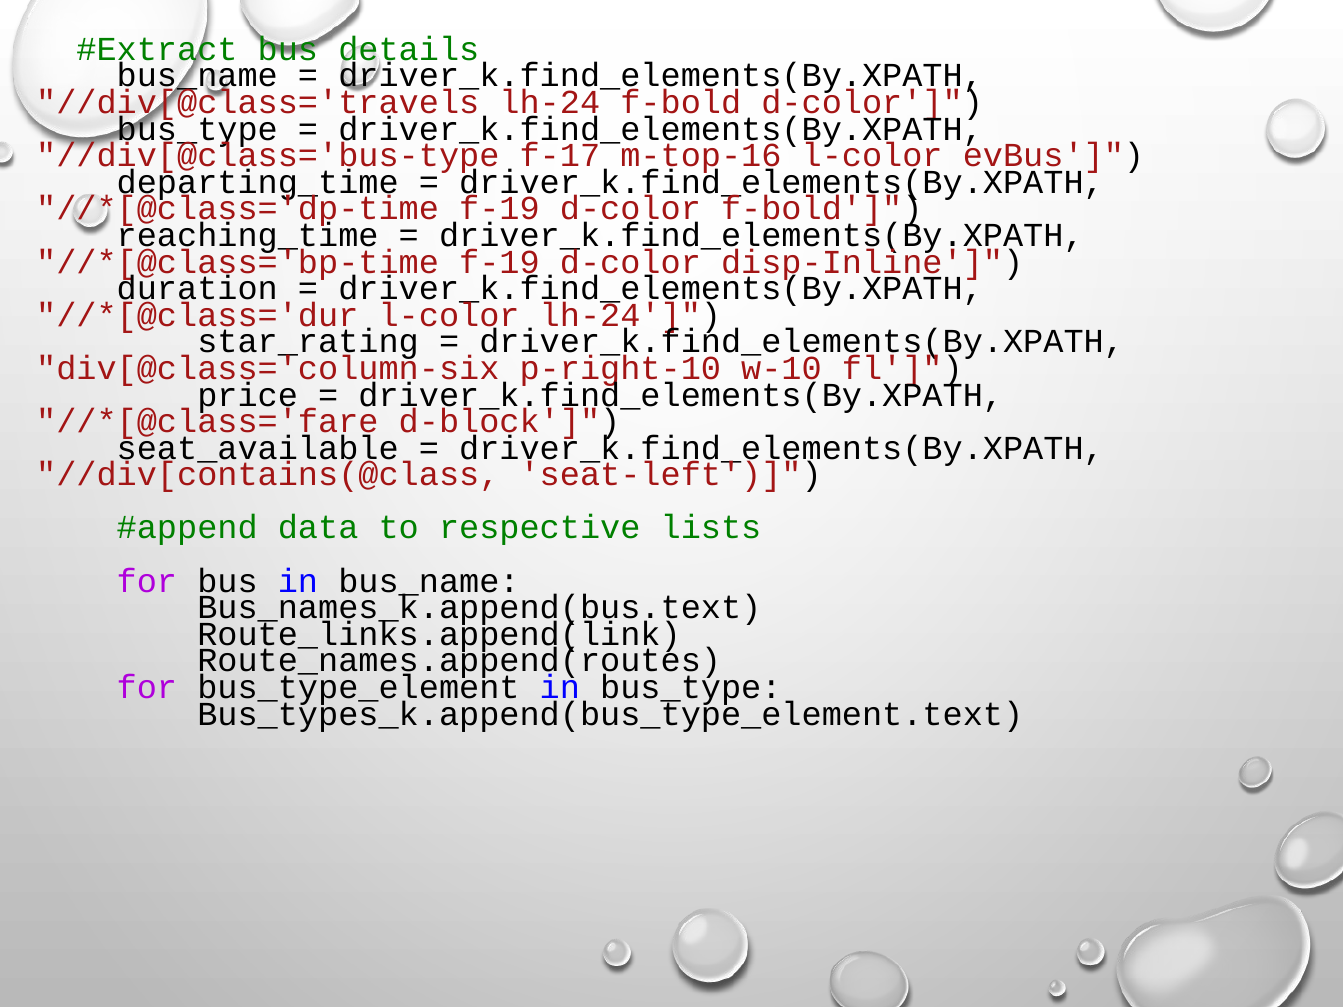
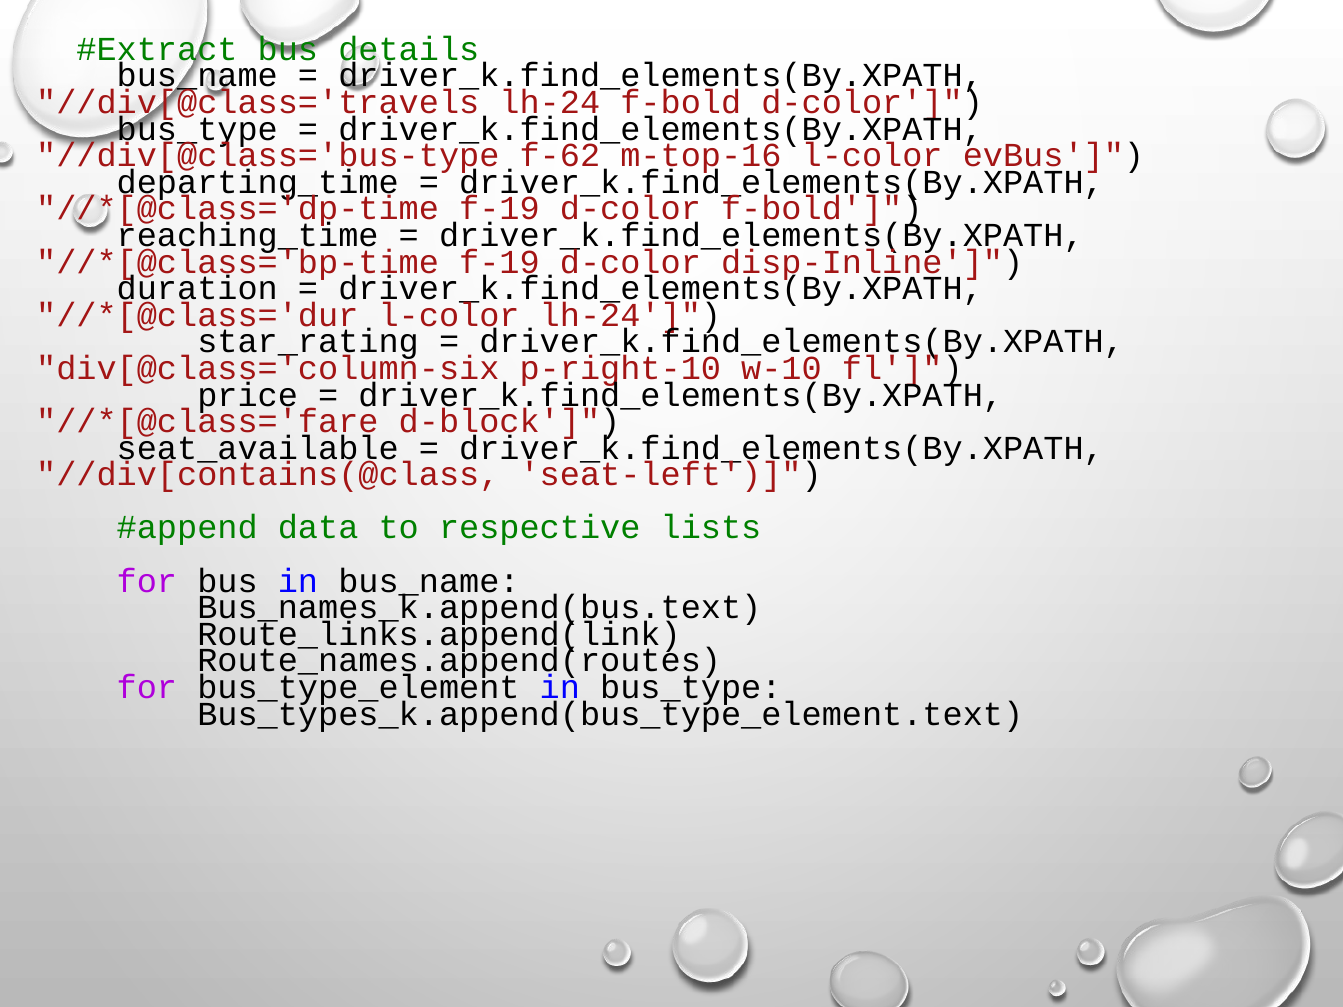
f-17: f-17 -> f-62 (560, 156)
